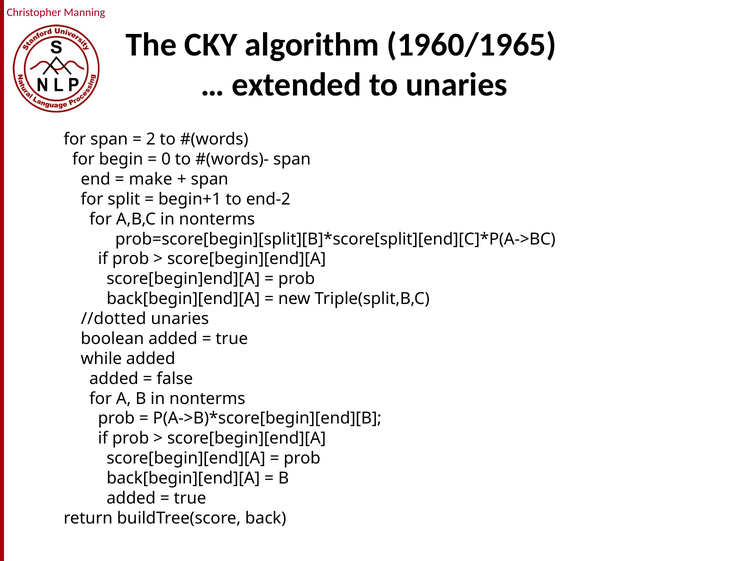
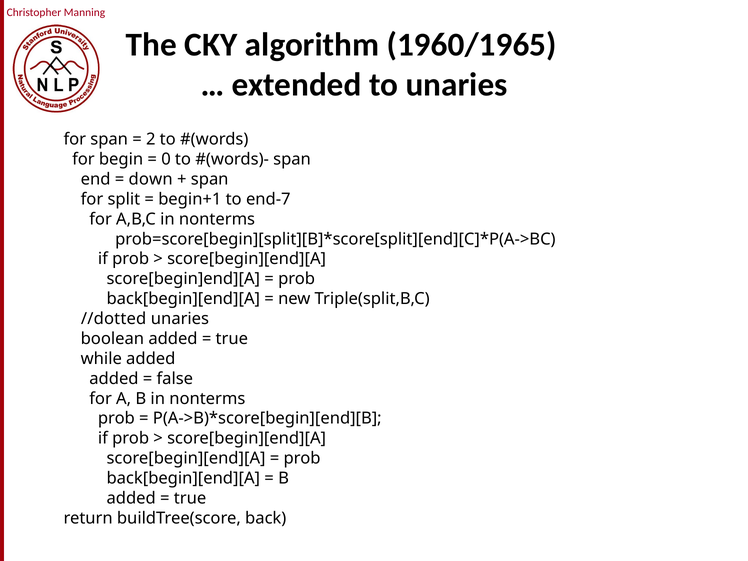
make: make -> down (151, 179)
end-2: end-2 -> end-7 (268, 199)
